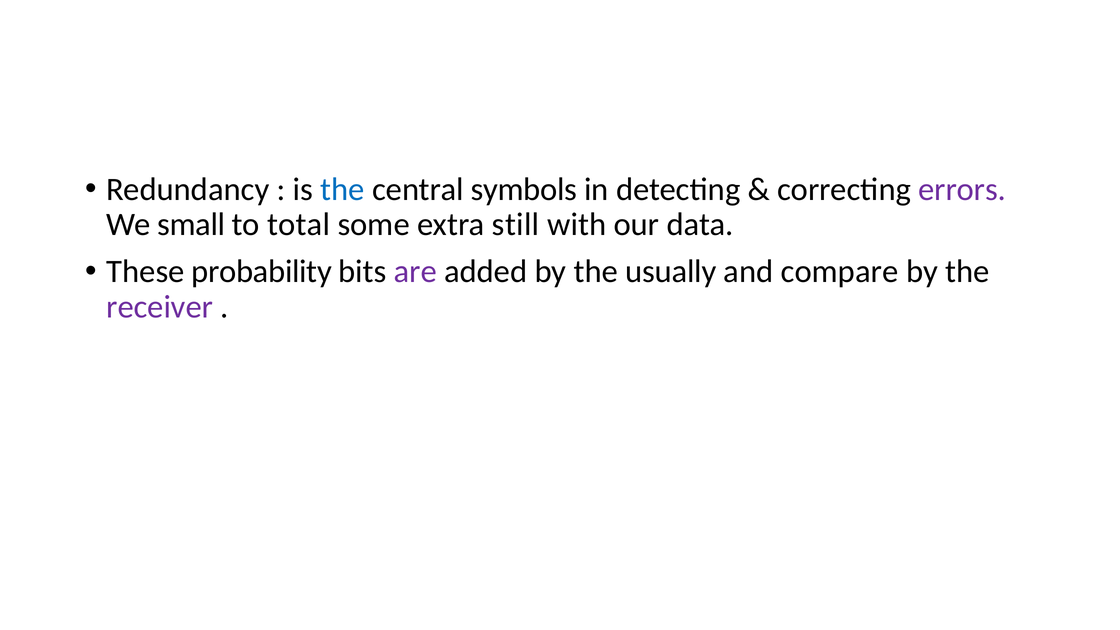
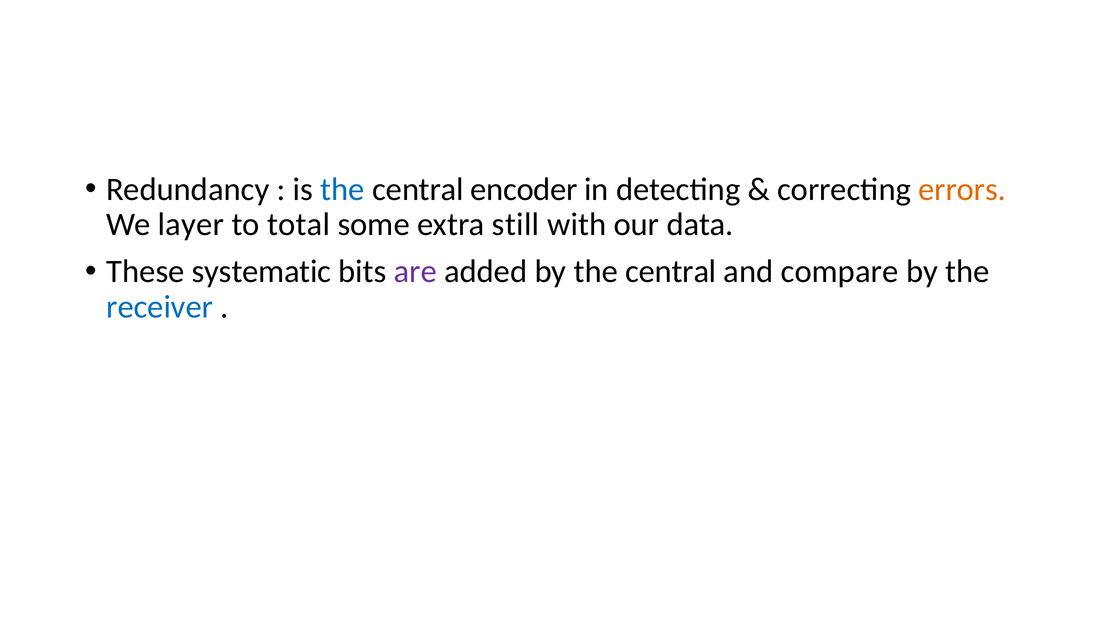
symbols: symbols -> encoder (524, 189)
errors colour: purple -> orange (962, 189)
small: small -> layer (191, 225)
probability: probability -> systematic (262, 272)
by the usually: usually -> central (671, 272)
receiver colour: purple -> blue (160, 307)
